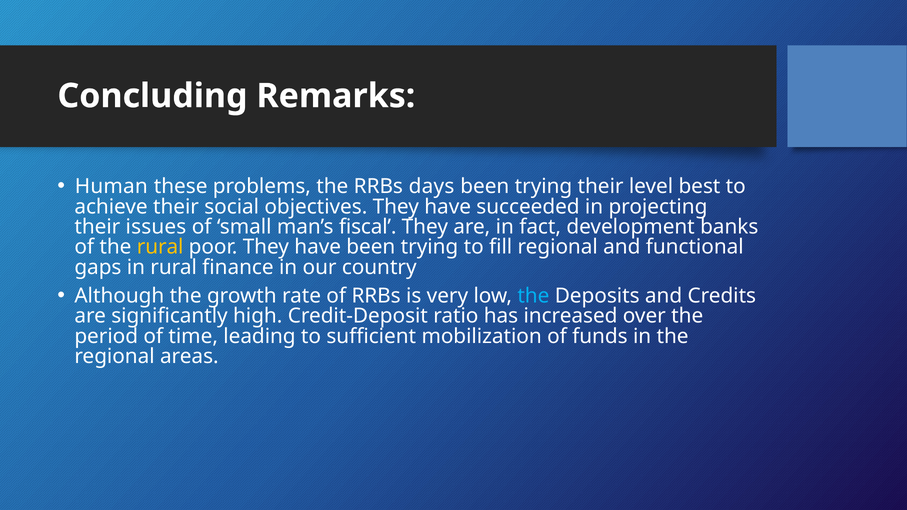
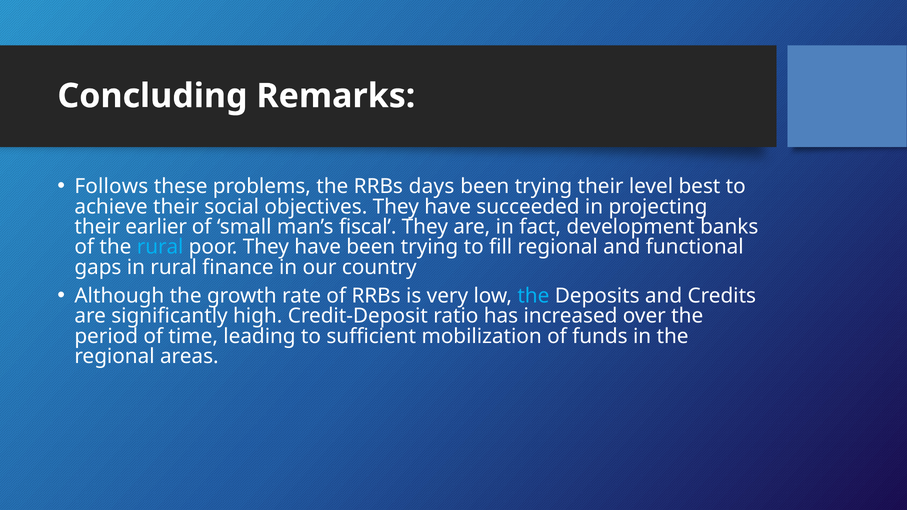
Human: Human -> Follows (111, 187)
issues: issues -> earlier (156, 227)
rural colour: yellow -> light blue (160, 247)
